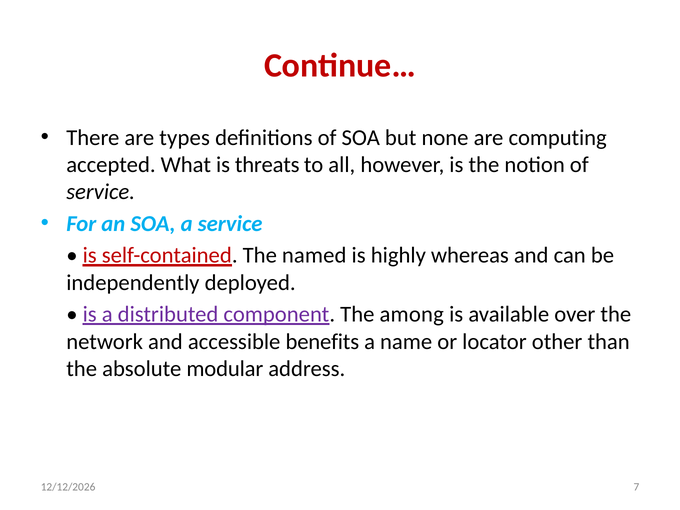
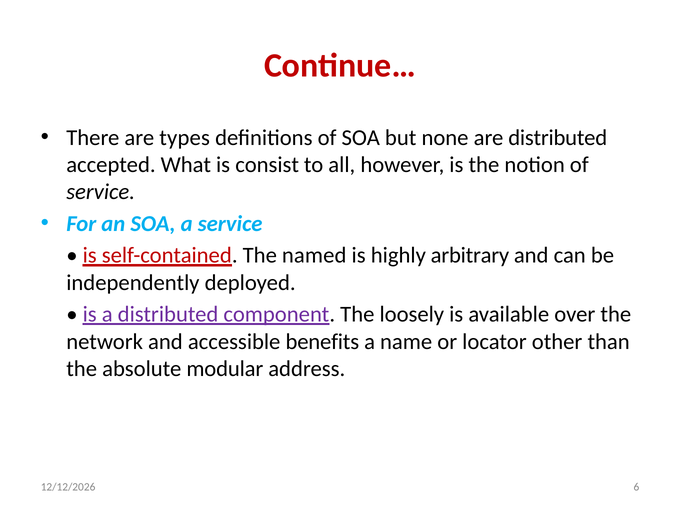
are computing: computing -> distributed (558, 138)
threats: threats -> consist (267, 165)
whereas: whereas -> arbitrary (470, 255)
among: among -> loosely (412, 314)
7: 7 -> 6 (636, 487)
